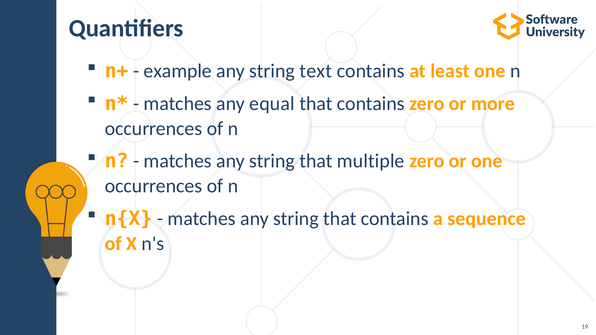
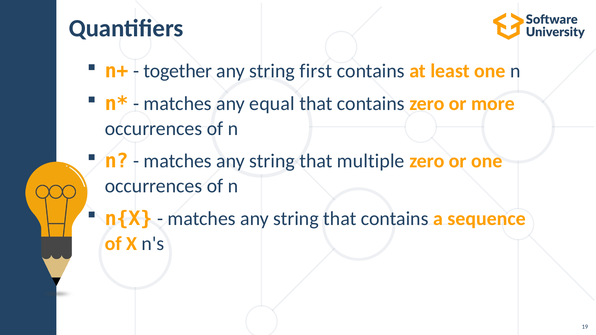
example: example -> together (178, 71)
text: text -> first (316, 71)
